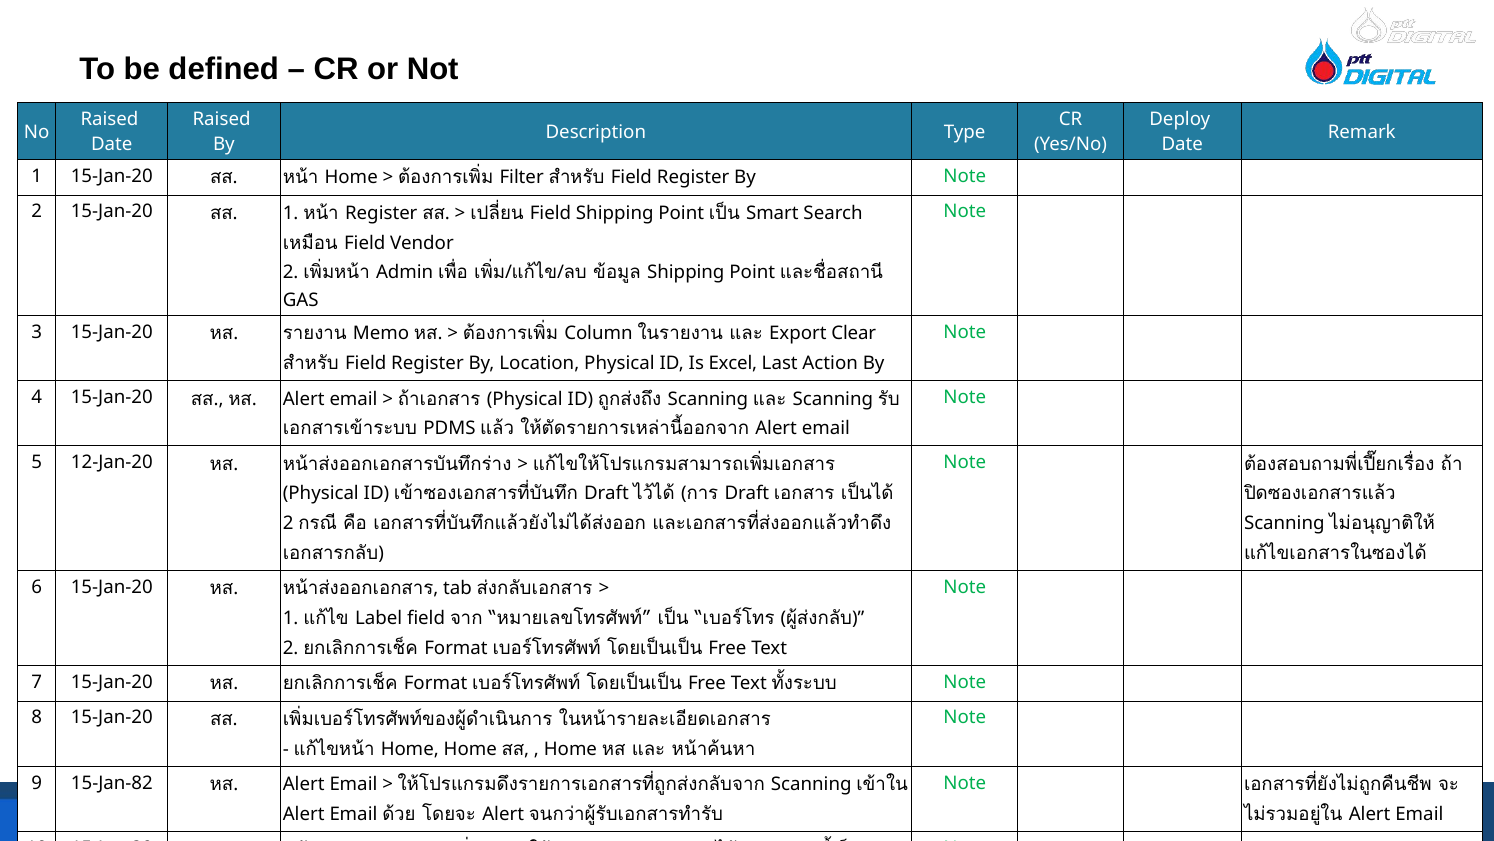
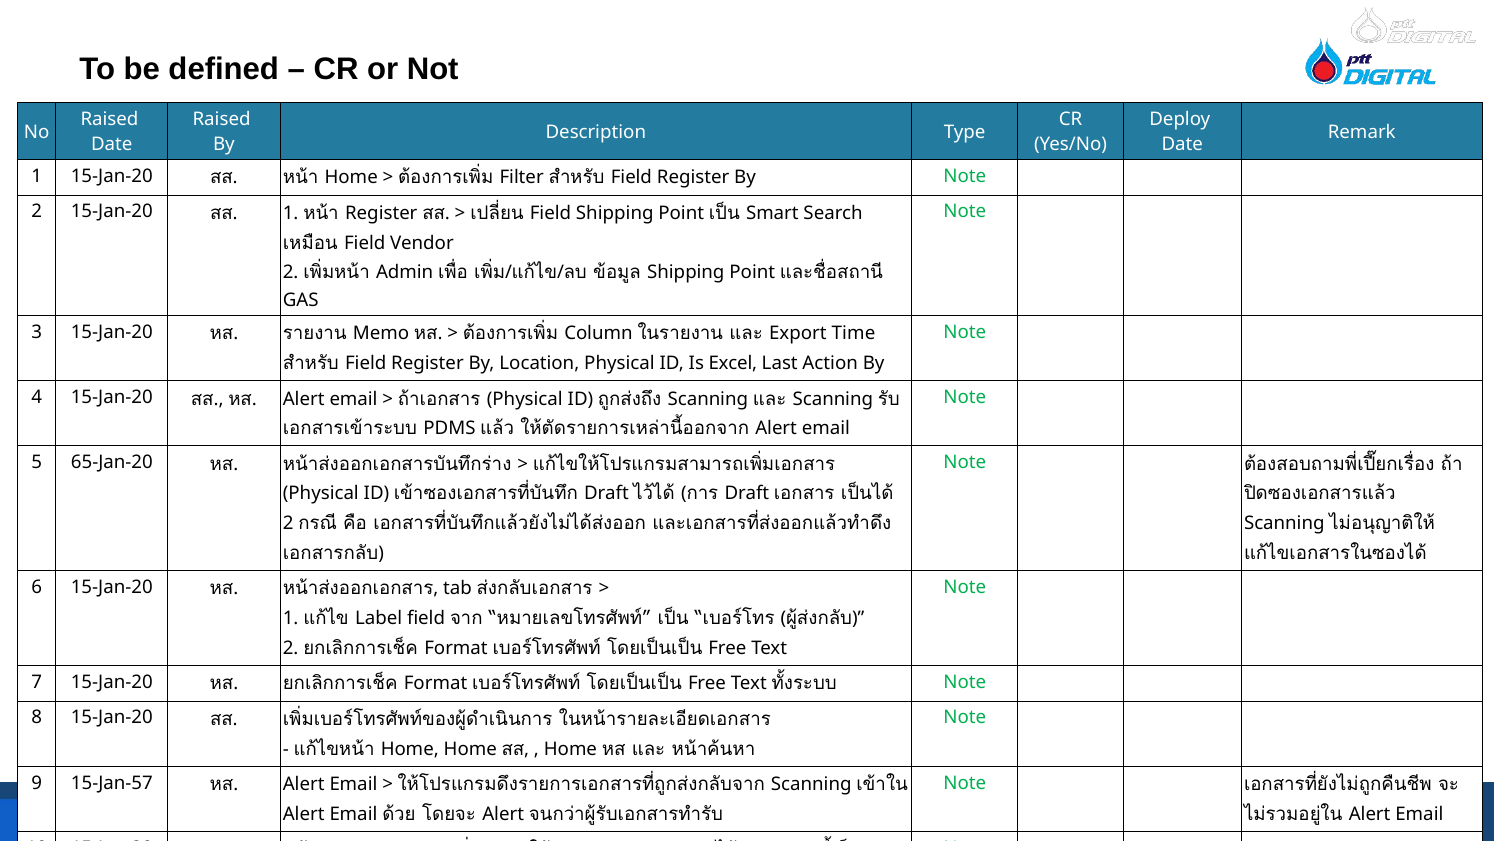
Clear: Clear -> Time (854, 333)
12-Jan-20: 12-Jan-20 -> 65-Jan-20 (112, 462)
15-Jan-82: 15-Jan-82 -> 15-Jan-57 (112, 783)
